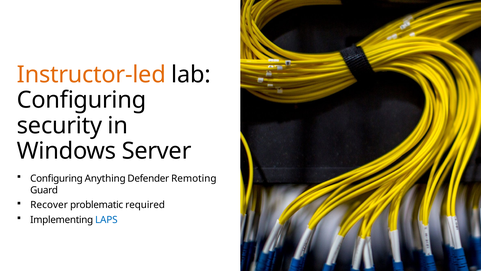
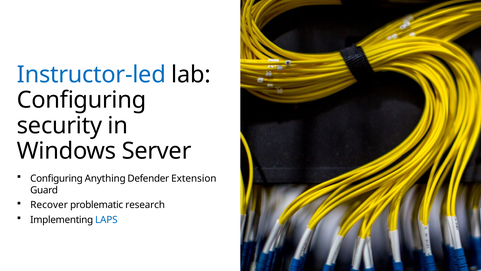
Instructor-led colour: orange -> blue (91, 74)
Remoting: Remoting -> Extension (194, 178)
required: required -> research (145, 205)
